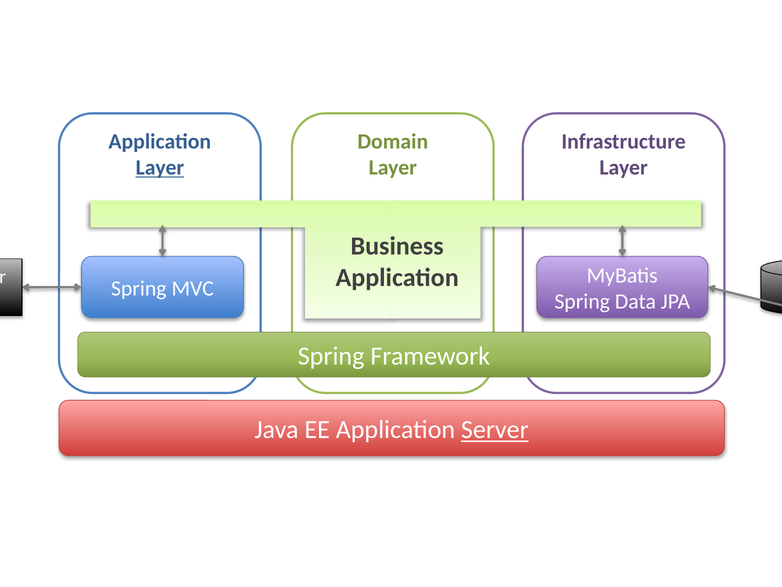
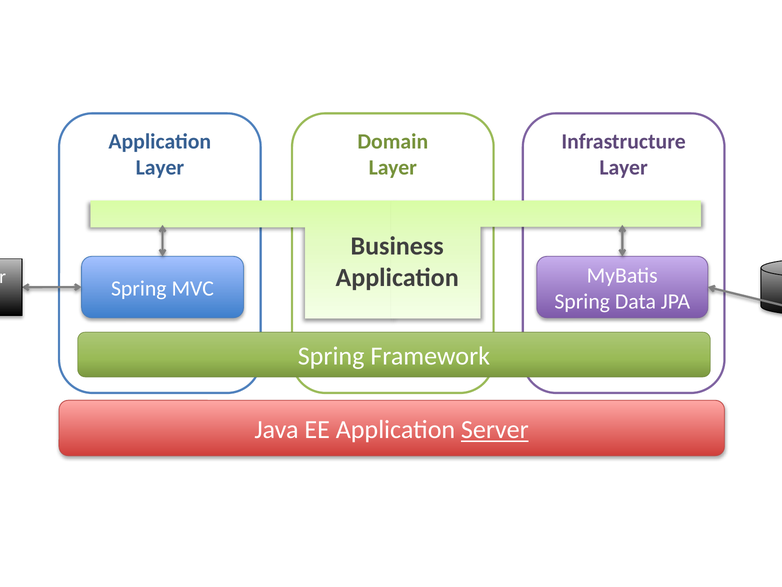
Layer underline: present -> none (160, 168)
